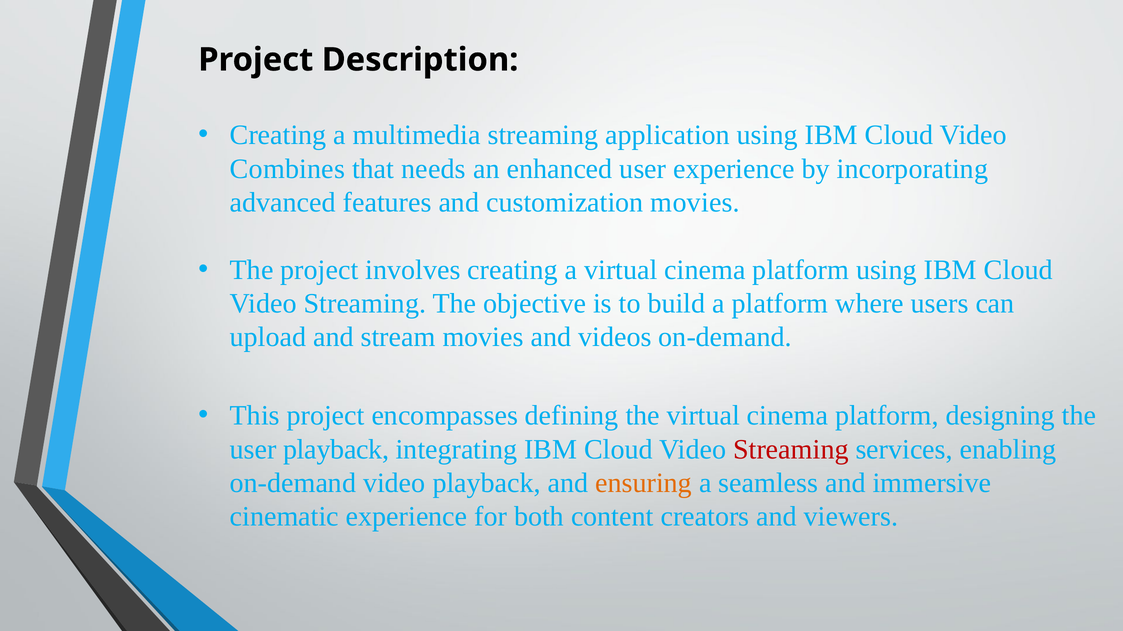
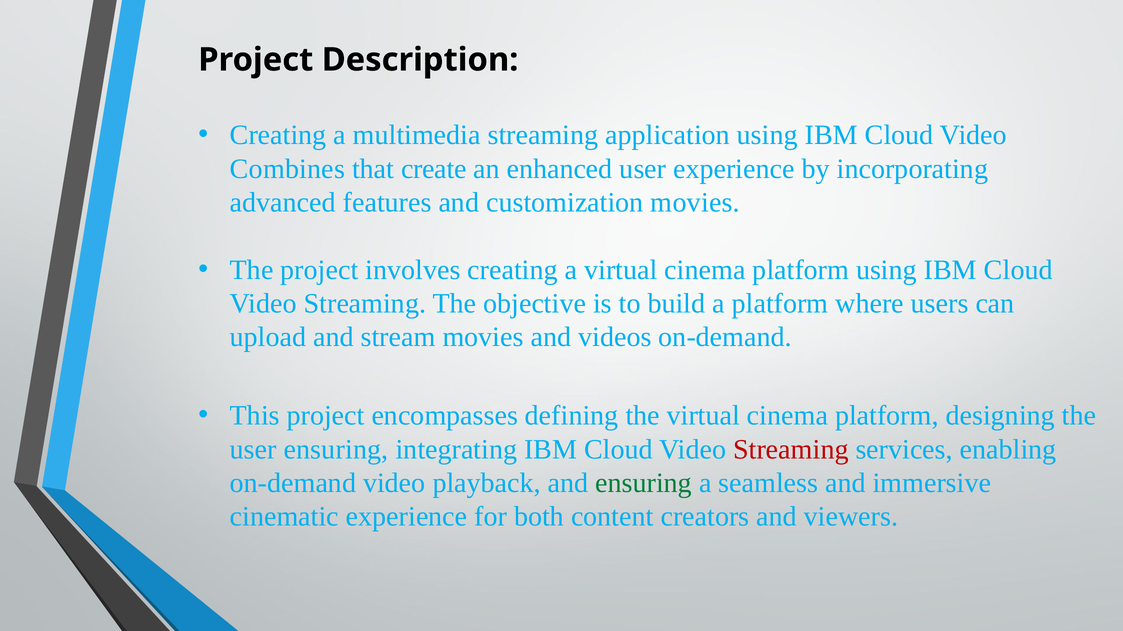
needs: needs -> create (434, 169)
user playback: playback -> ensuring (336, 450)
ensuring colour: orange -> green (644, 483)
